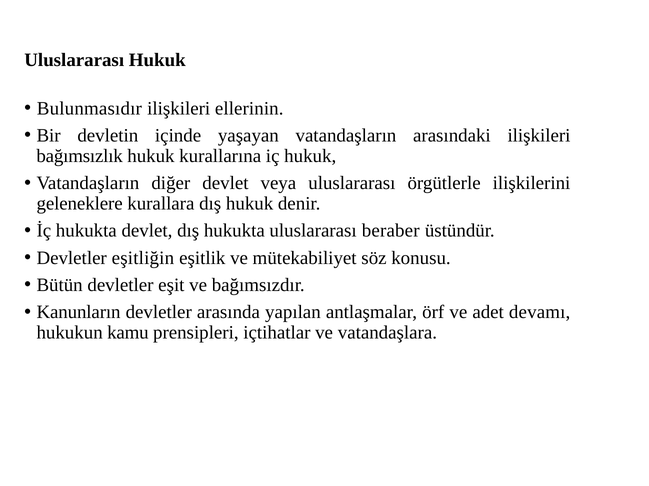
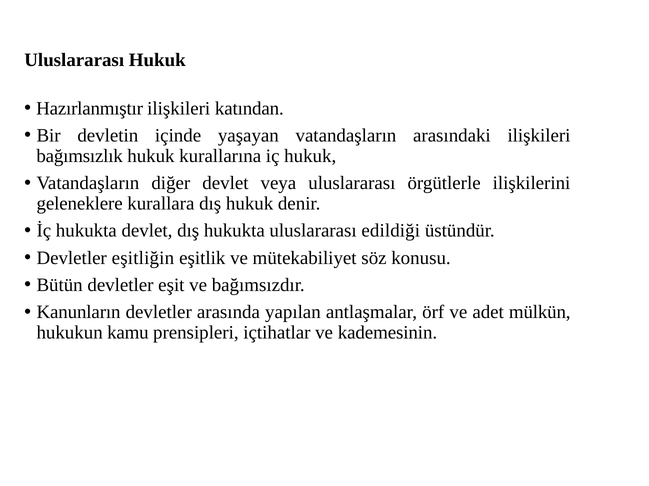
Bulunmasıdır: Bulunmasıdır -> Hazırlanmıştır (90, 109)
ellerinin: ellerinin -> katından (249, 109)
beraber: beraber -> edildiği (391, 231)
devamı: devamı -> mülkün (540, 313)
vatandaşlara: vatandaşlara -> kademesinin (387, 333)
